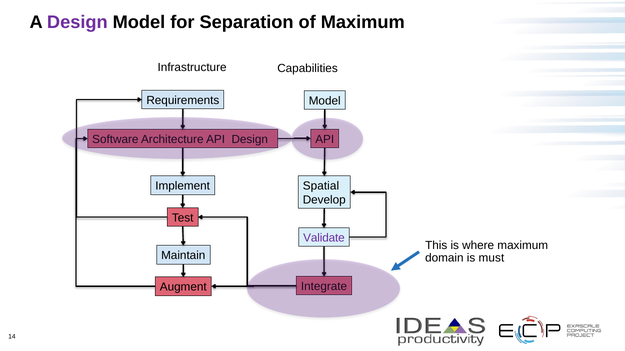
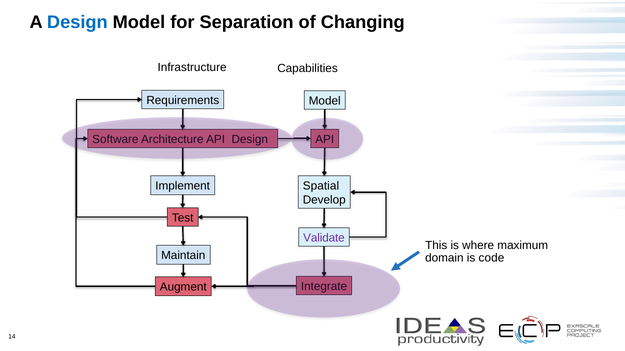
Design colour: purple -> blue (77, 22)
of Maximum: Maximum -> Changing (363, 22)
must: must -> code (491, 259)
